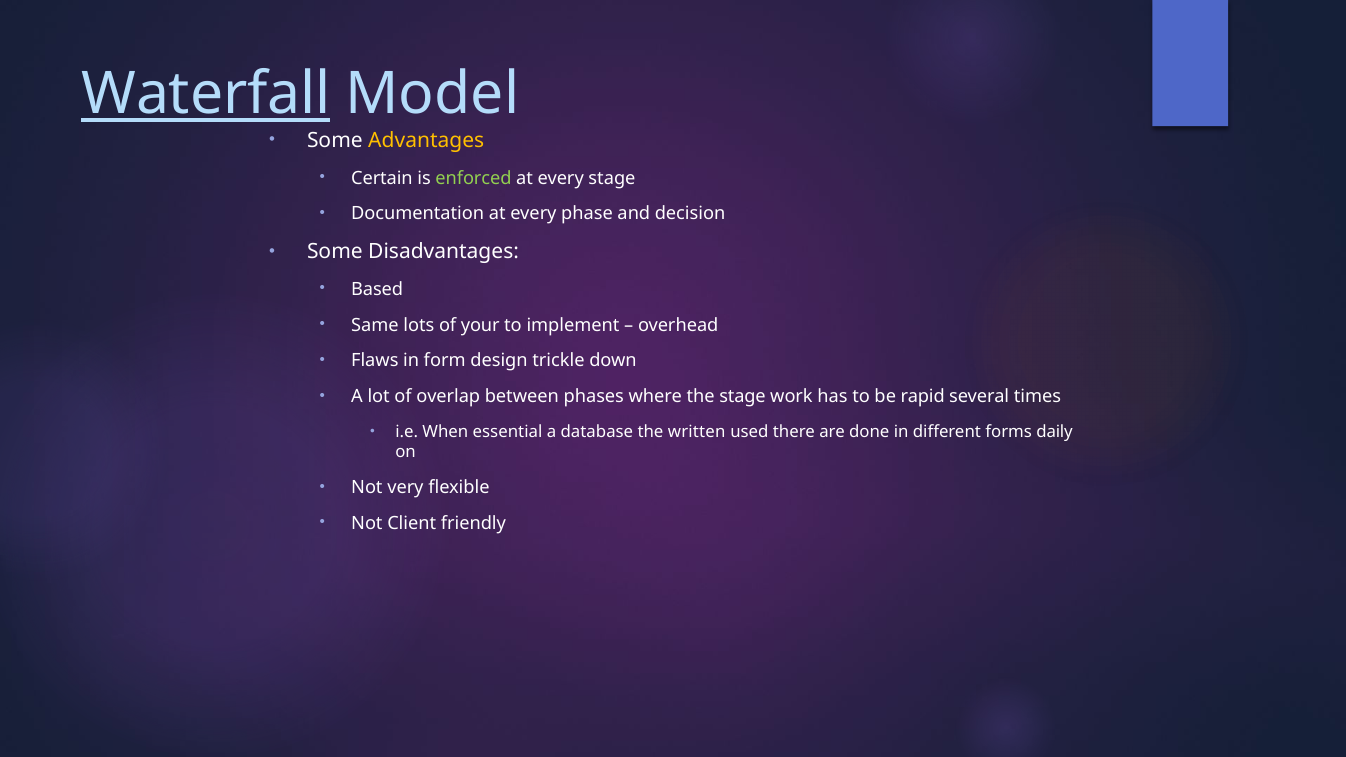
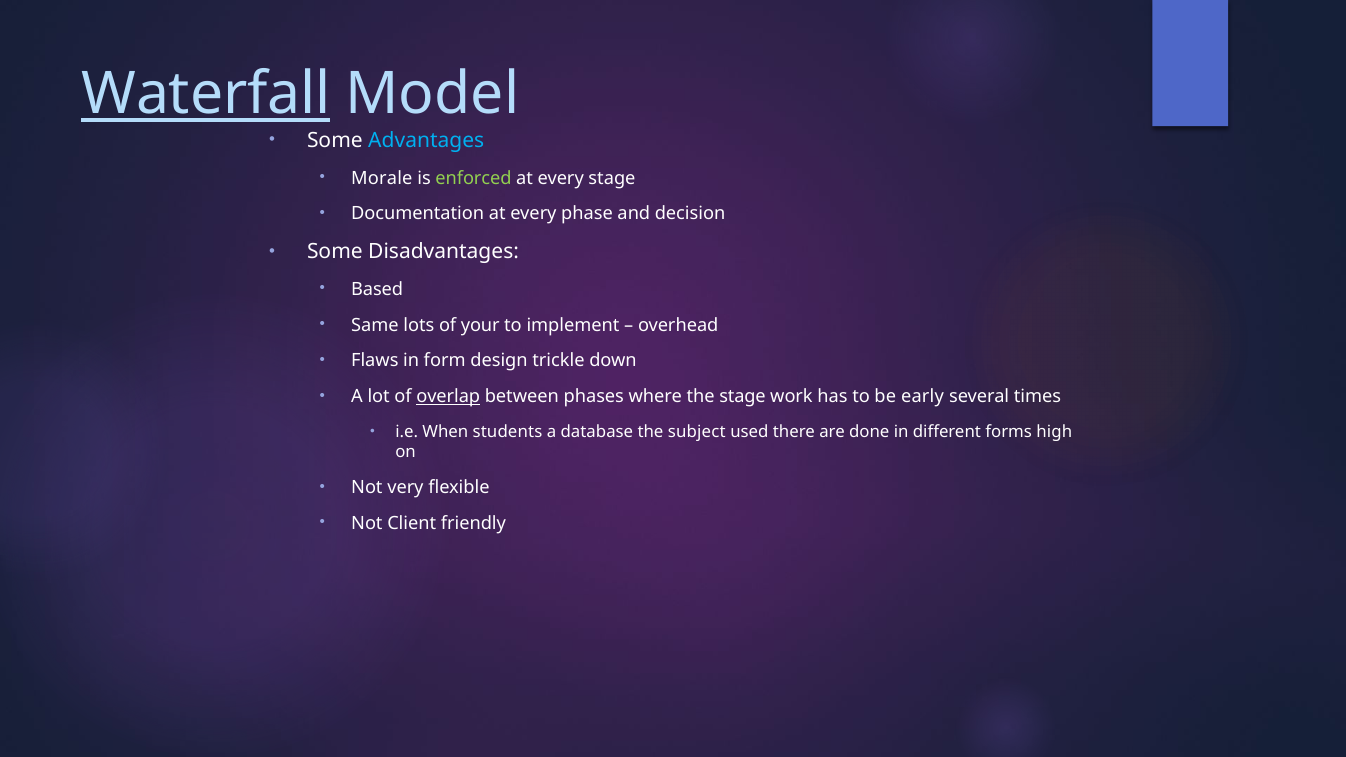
Advantages colour: yellow -> light blue (426, 141)
Certain: Certain -> Morale (382, 178)
overlap underline: none -> present (448, 397)
rapid: rapid -> early (922, 397)
essential: essential -> students (507, 432)
written: written -> subject (697, 432)
daily: daily -> high (1054, 432)
